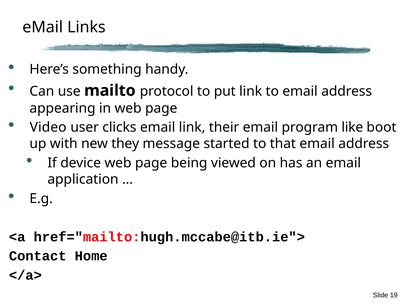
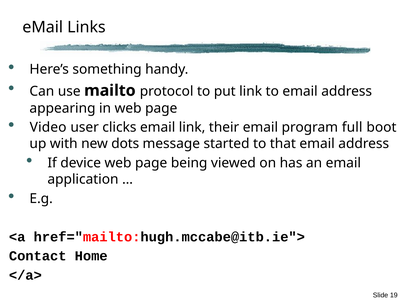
like: like -> full (352, 127)
they: they -> dots (125, 144)
